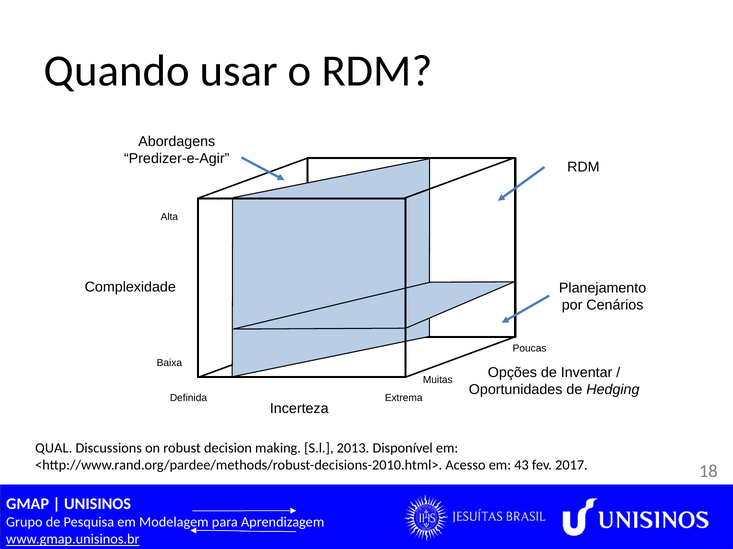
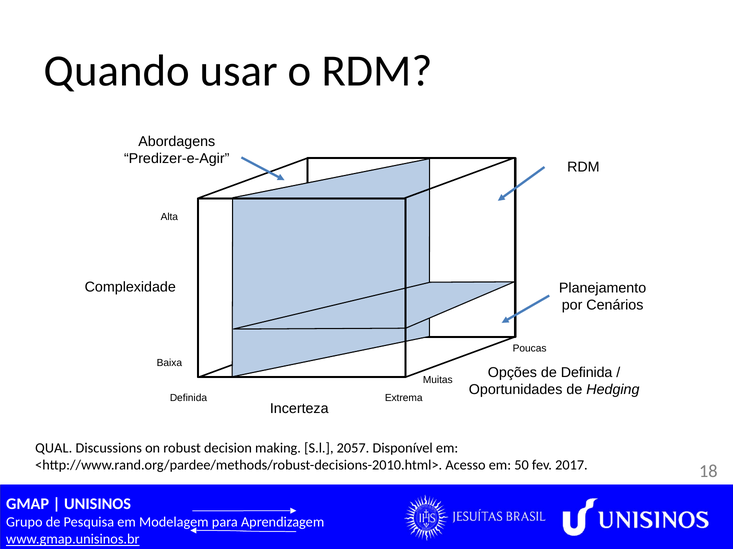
de Inventar: Inventar -> Definida (587, 373)
2013: 2013 -> 2057 (353, 449)
43: 43 -> 50 (522, 466)
